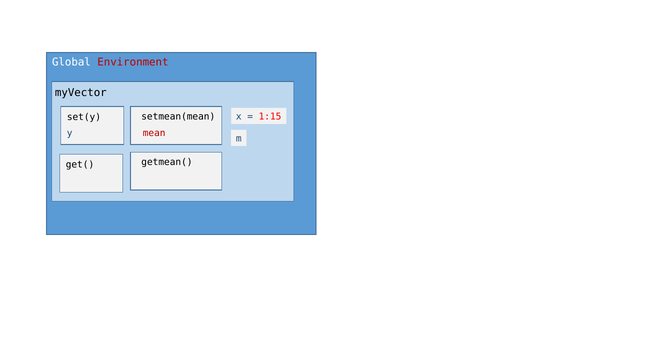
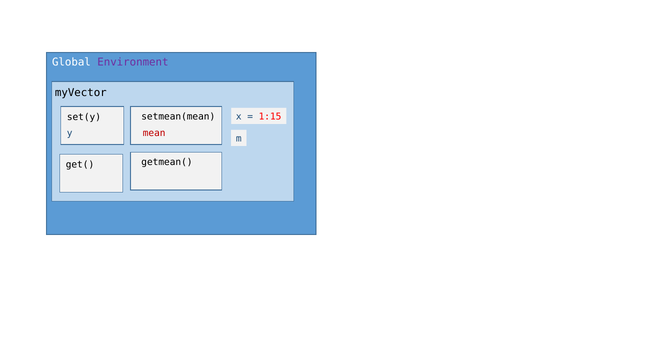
Environment colour: red -> purple (133, 62)
